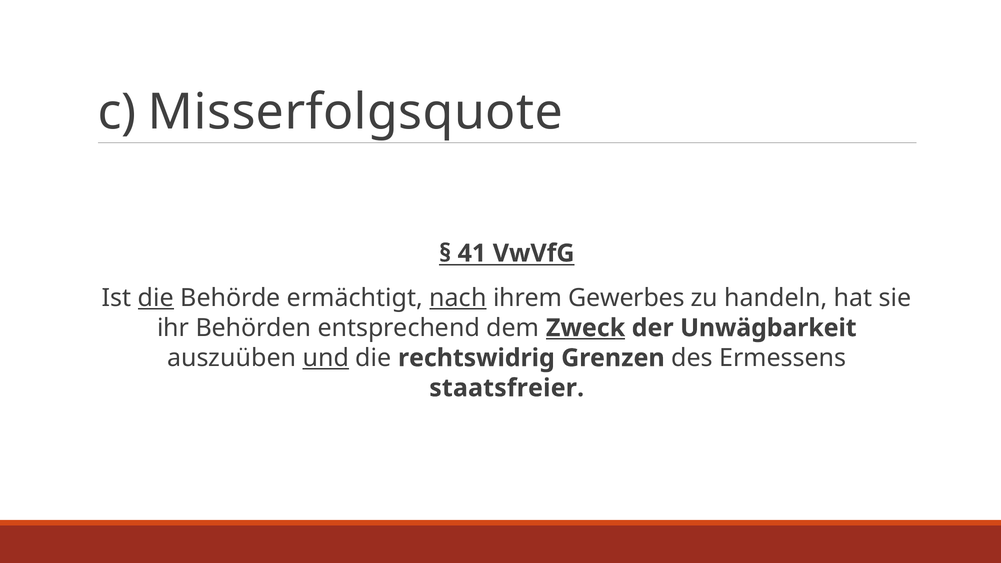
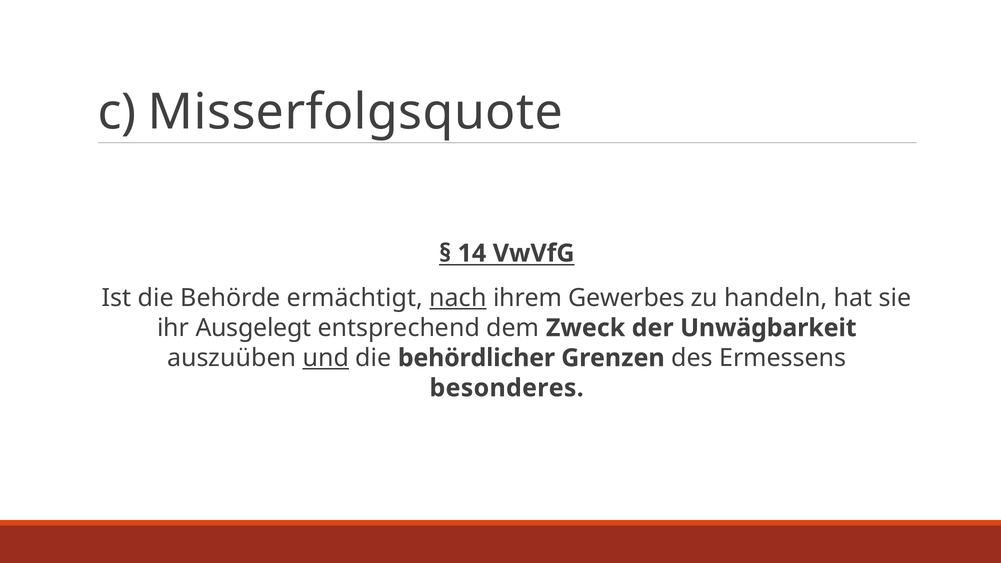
41: 41 -> 14 (472, 253)
die underline: present -> none (156, 298)
Behörden: Behörden -> Ausgelegt (254, 328)
Zweck underline: present -> none (586, 328)
rechtswidrig: rechtswidrig -> behördlicher (476, 358)
staatsfreier: staatsfreier -> besonderes (507, 388)
